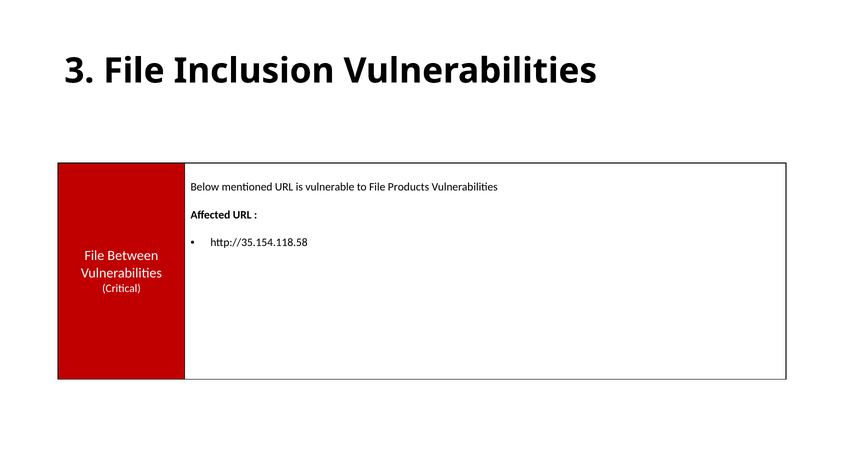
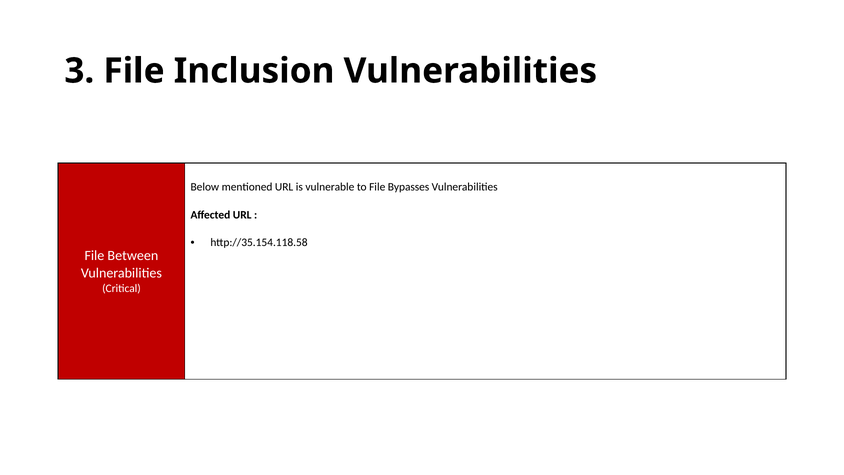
Products: Products -> Bypasses (409, 187)
